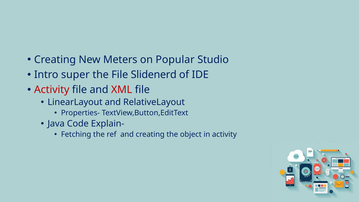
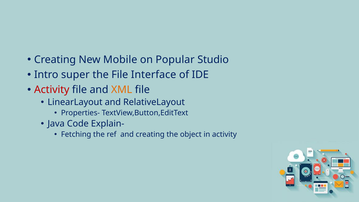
Meters: Meters -> Mobile (120, 60)
Slidenerd: Slidenerd -> Interface (154, 75)
XML colour: red -> orange (122, 90)
